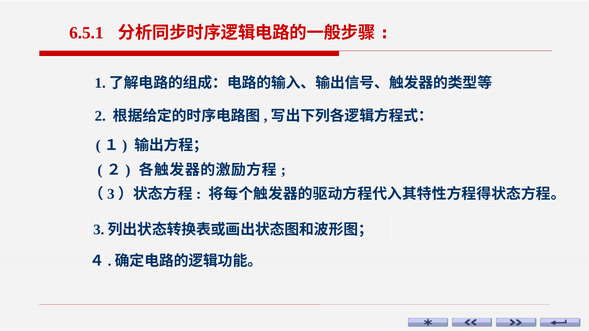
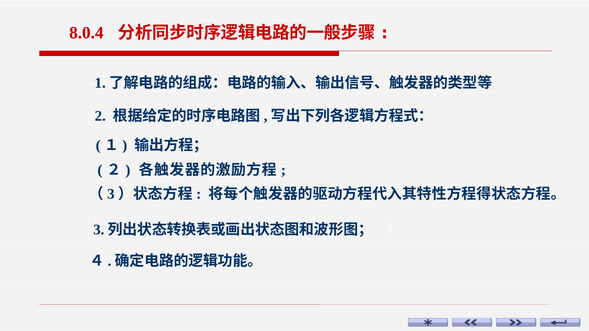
6.5.1: 6.5.1 -> 8.0.4 (86, 33)
